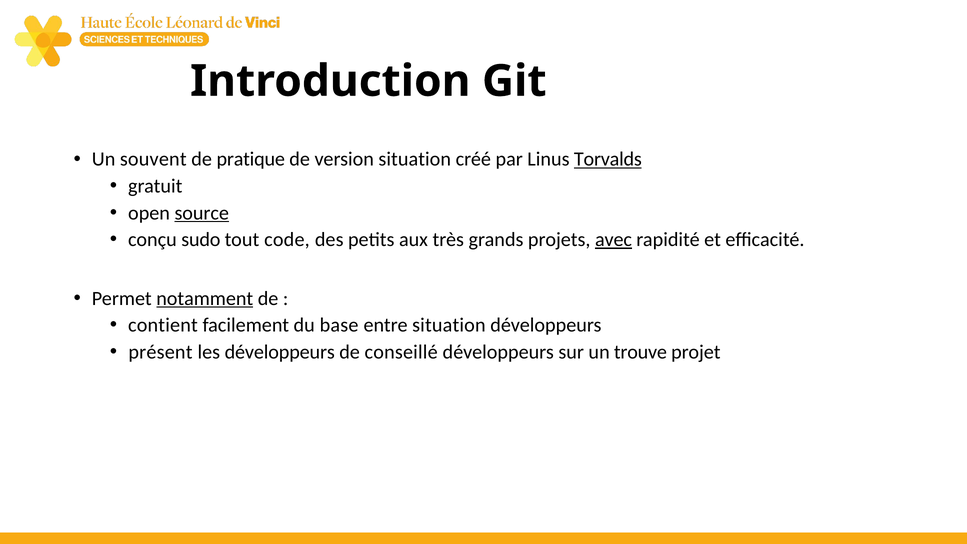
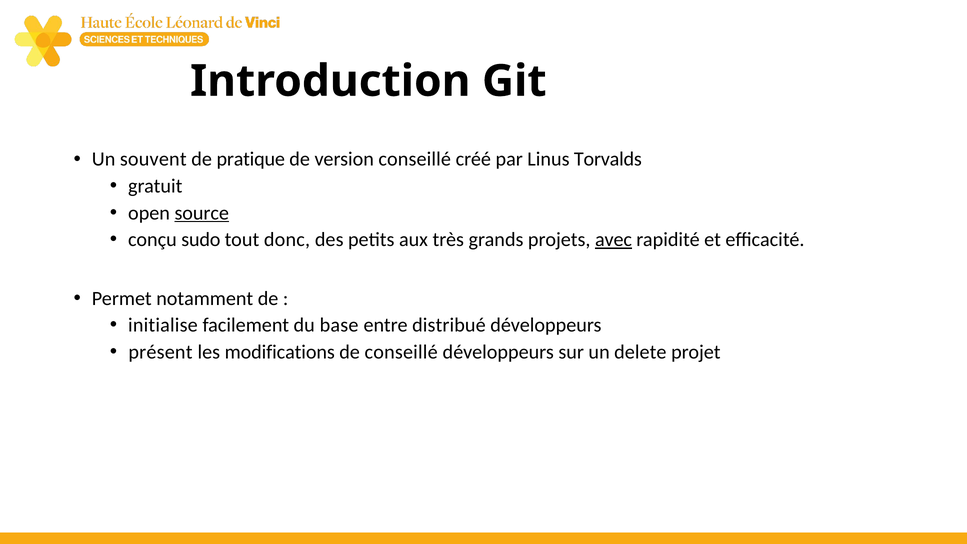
version situation: situation -> conseillé (415, 159)
Torvalds underline: present -> none (608, 159)
code: code -> donc (287, 240)
notamment underline: present -> none (205, 298)
contient: contient -> initialise (163, 325)
entre situation: situation -> distribué (449, 325)
les développeurs: développeurs -> modifications (280, 352)
trouve: trouve -> delete (640, 352)
